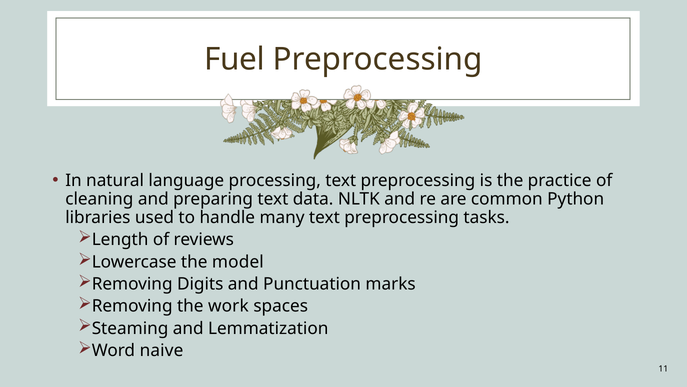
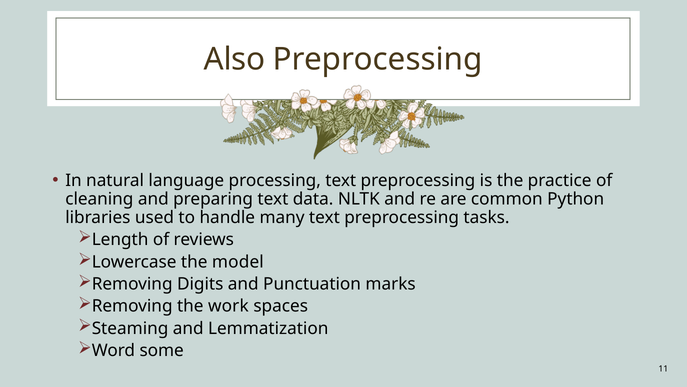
Fuel: Fuel -> Also (234, 59)
naive: naive -> some (162, 350)
